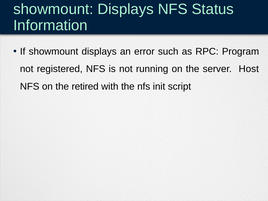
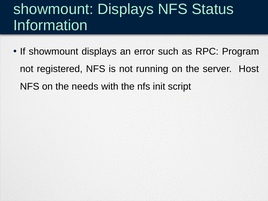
retired: retired -> needs (85, 86)
